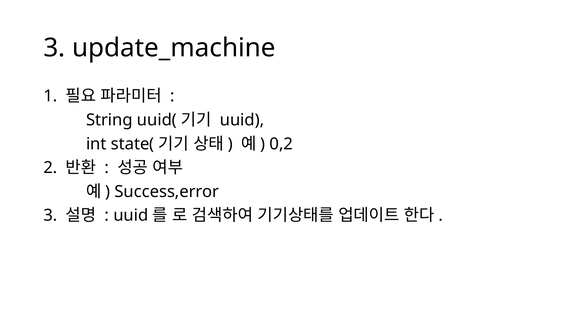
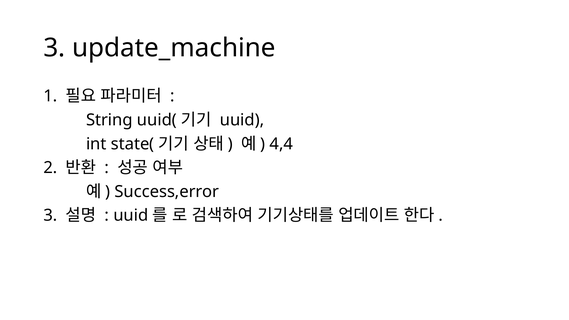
0,2: 0,2 -> 4,4 (281, 144)
